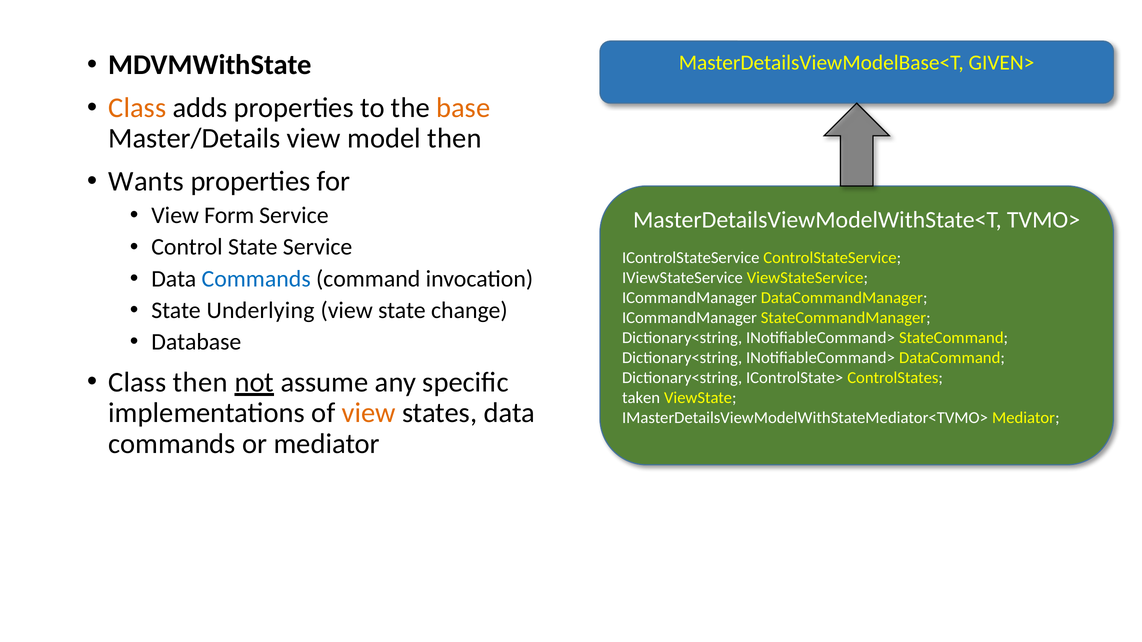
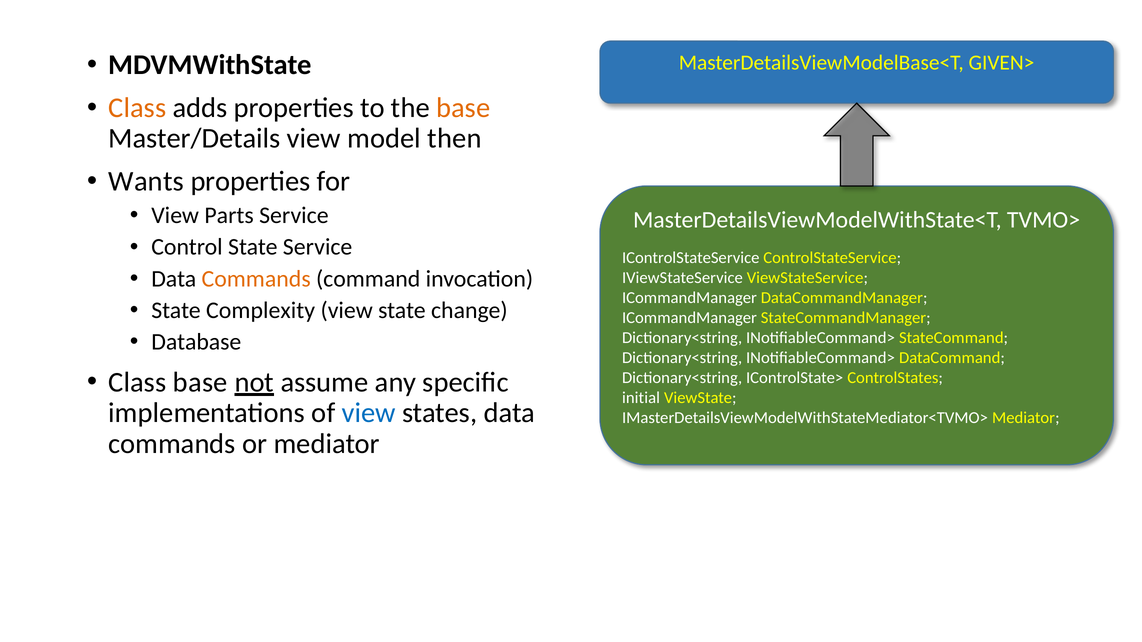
Form: Form -> Parts (229, 216)
Commands colour: blue -> orange (256, 279)
Underlying: Underlying -> Complexity (261, 311)
Class then: then -> base (200, 382)
taken: taken -> initial (641, 398)
view colour: orange -> blue (369, 413)
